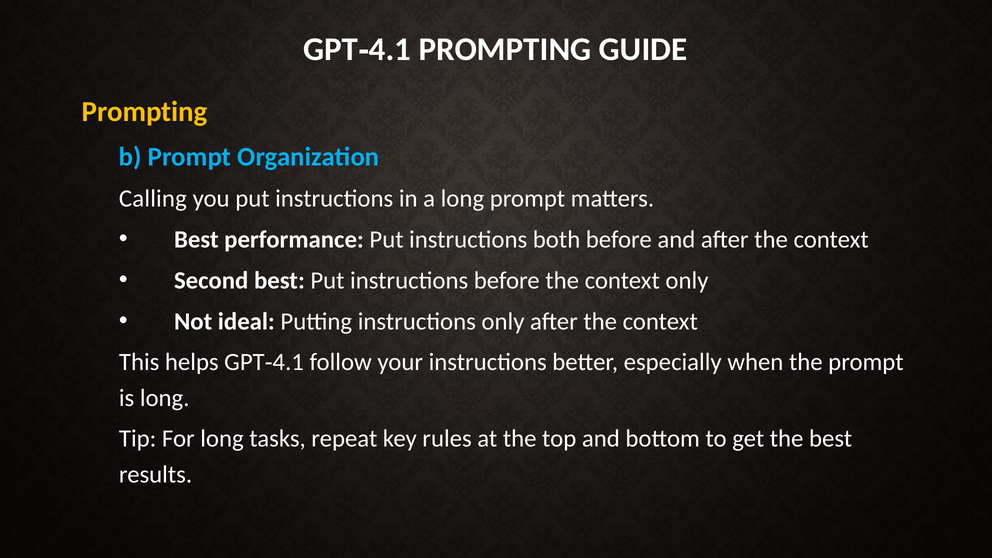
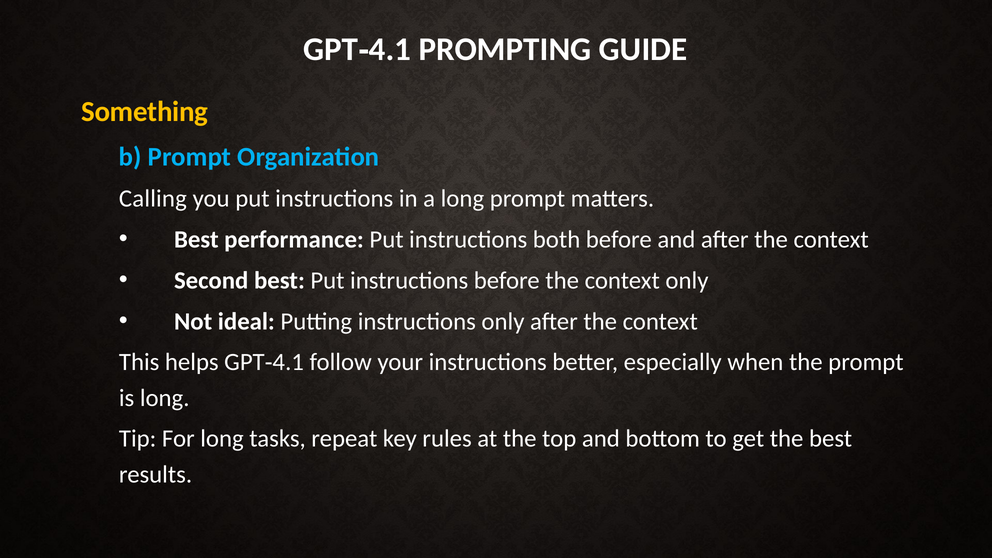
Prompting: Prompting -> Something (145, 112)
